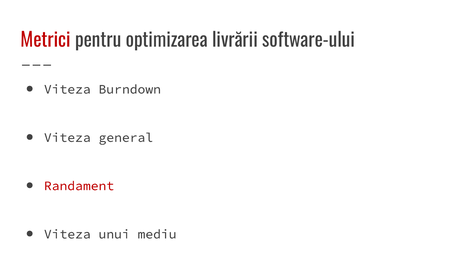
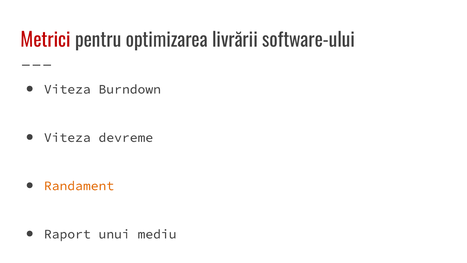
general: general -> devreme (126, 137)
Randament colour: red -> orange (79, 186)
Viteza: Viteza -> Raport (67, 234)
